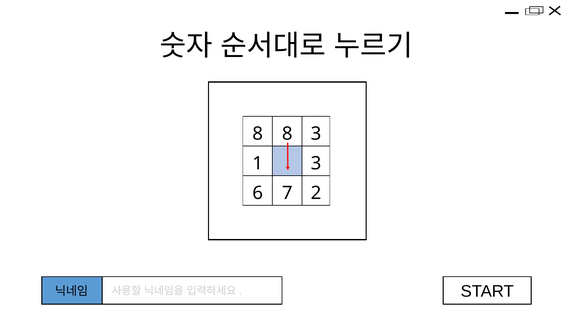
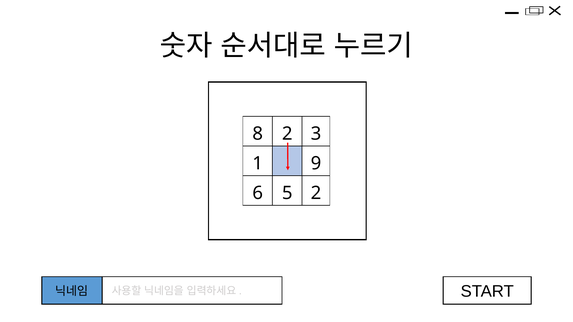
8 8: 8 -> 2 (287, 134)
1 3: 3 -> 9 (316, 163)
7: 7 -> 5 (287, 193)
